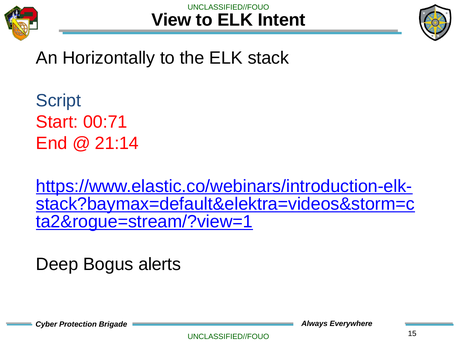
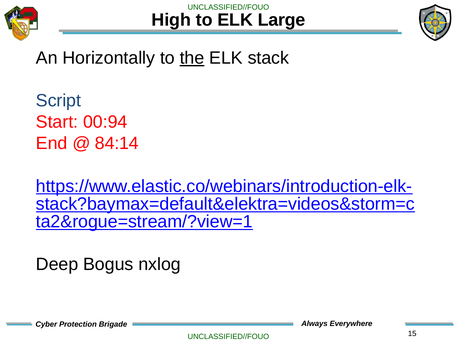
View: View -> High (171, 20)
Intent: Intent -> Large (282, 20)
the underline: none -> present (192, 58)
00:71: 00:71 -> 00:94 (105, 122)
21:14: 21:14 -> 84:14 (117, 143)
alerts: alerts -> nxlog (160, 264)
